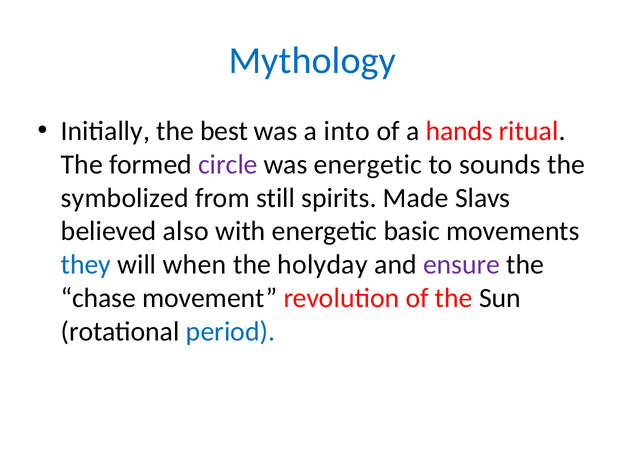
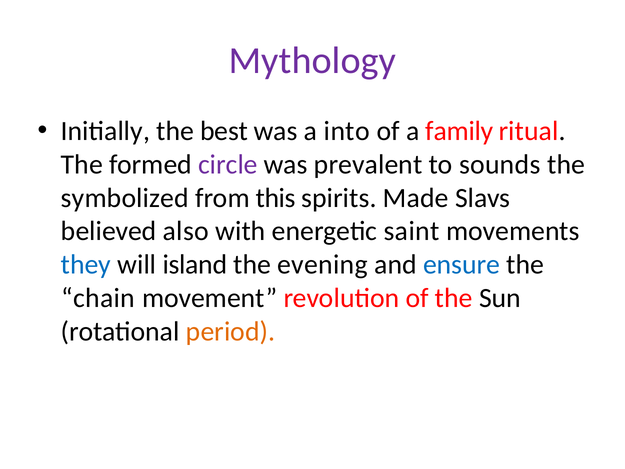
Mythology colour: blue -> purple (312, 61)
hands: hands -> family (459, 131)
was energetic: energetic -> prevalent (368, 164)
still: still -> this (276, 198)
basic: basic -> saint (412, 231)
when: when -> island (195, 264)
holyday: holyday -> evening (322, 264)
ensure colour: purple -> blue (462, 264)
chase: chase -> chain (98, 298)
period colour: blue -> orange (231, 331)
